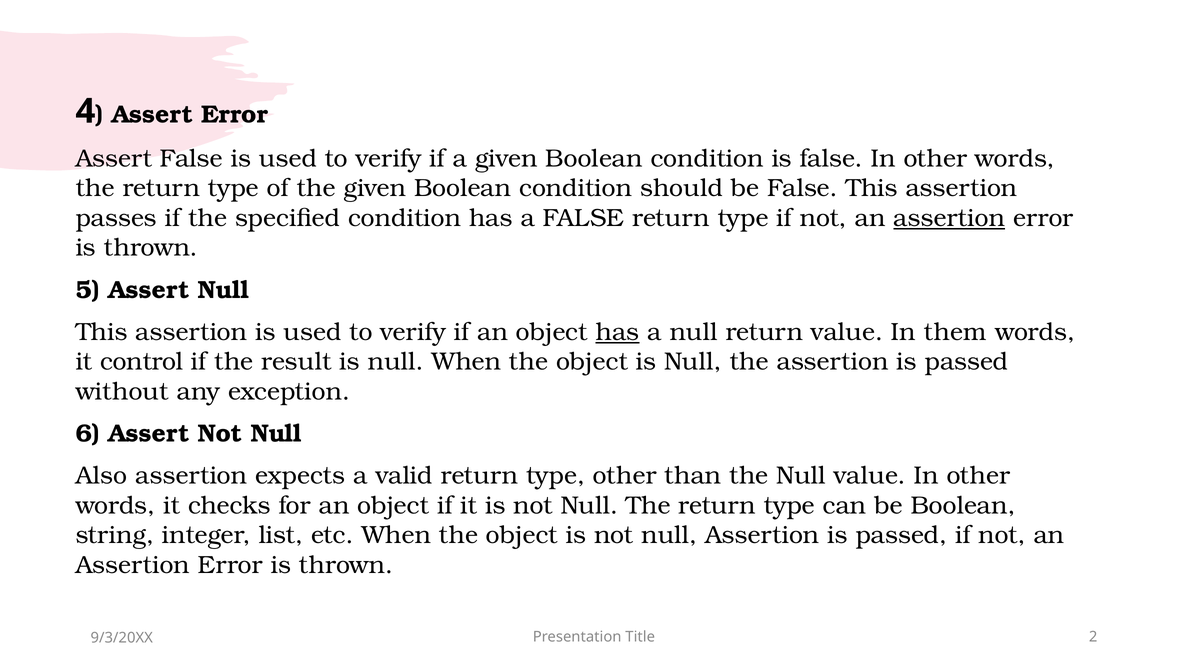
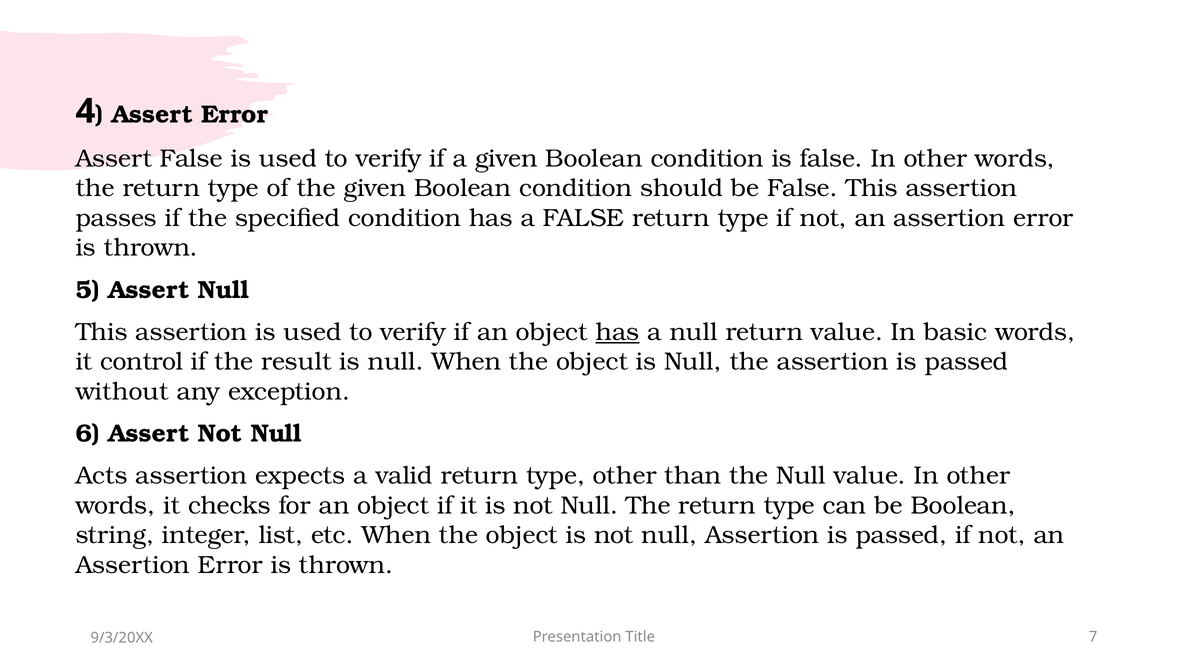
assertion underline: present -> none (949, 218)
them: them -> basic (955, 332)
Also: Also -> Acts (102, 476)
2: 2 -> 7 (1093, 637)
